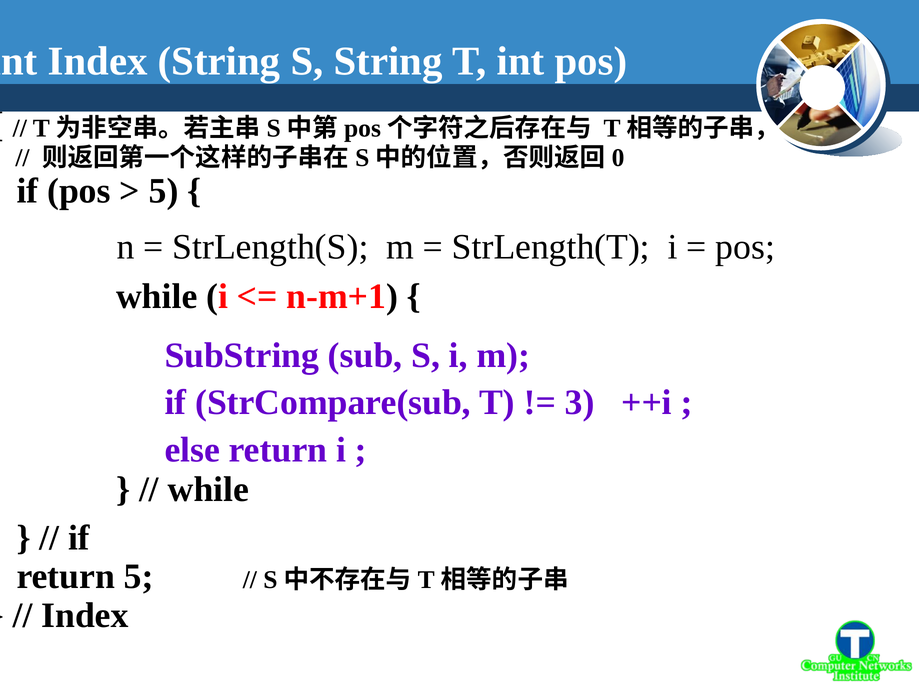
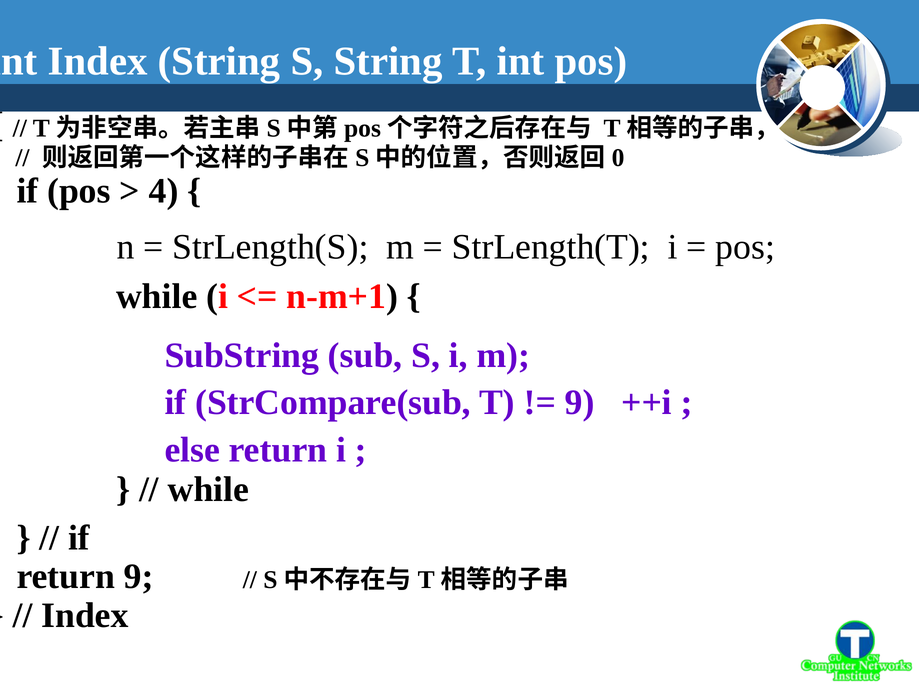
5: 5 -> 4 (164, 191)
3: 3 -> 9 (580, 403)
return 5: 5 -> 9 (139, 577)
